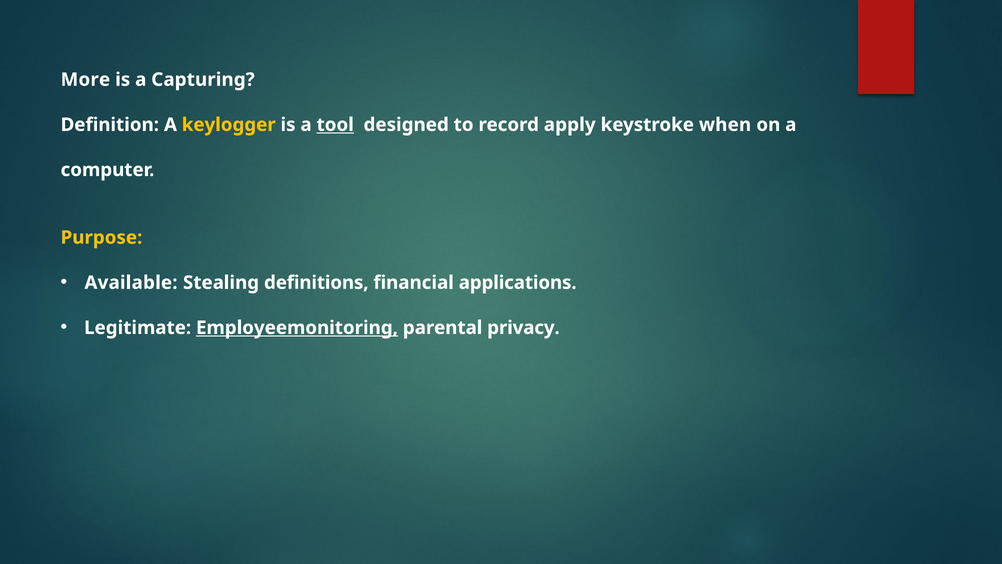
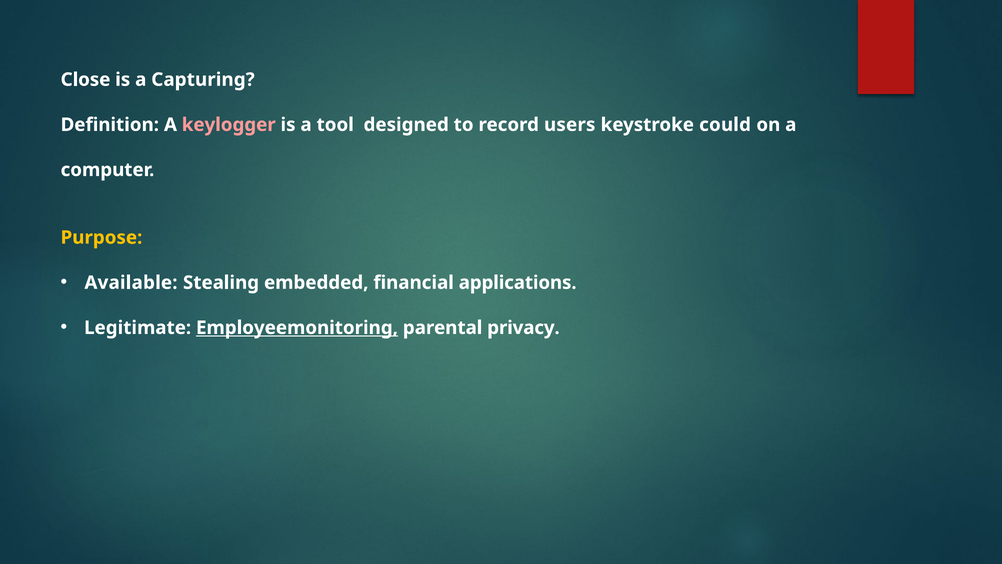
More: More -> Close (85, 80)
keylogger colour: yellow -> pink (229, 125)
tool underline: present -> none (335, 125)
apply: apply -> users (570, 125)
when: when -> could (725, 125)
definitions: definitions -> embedded (316, 282)
